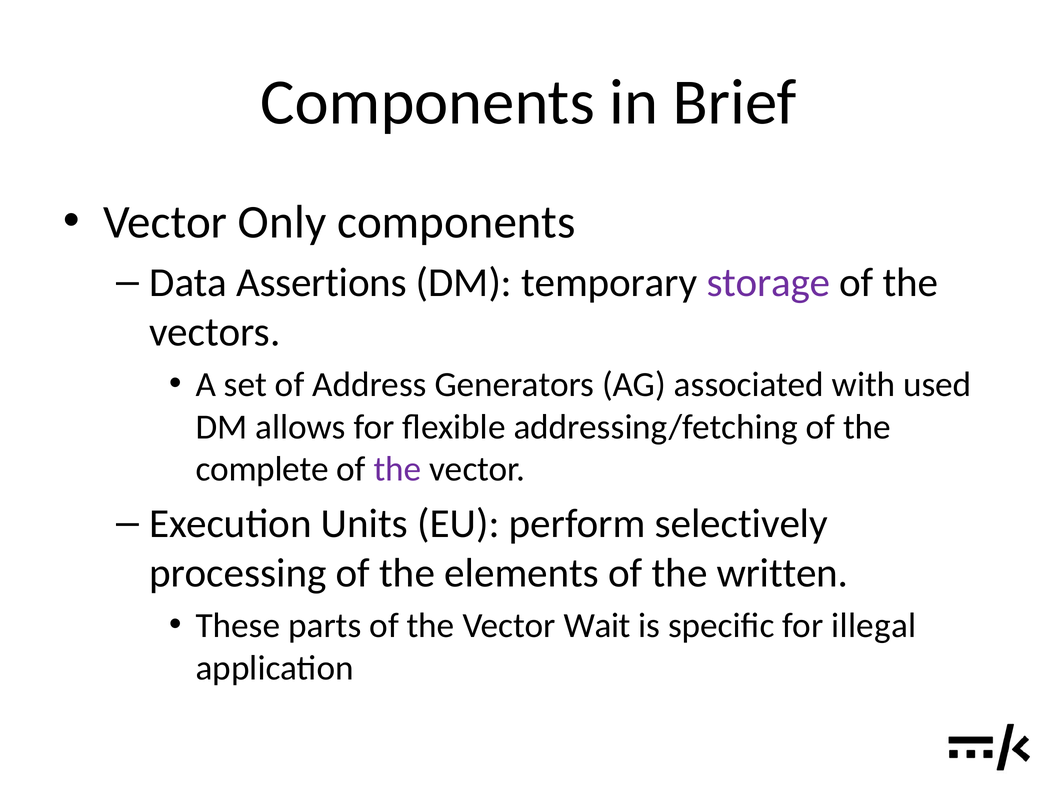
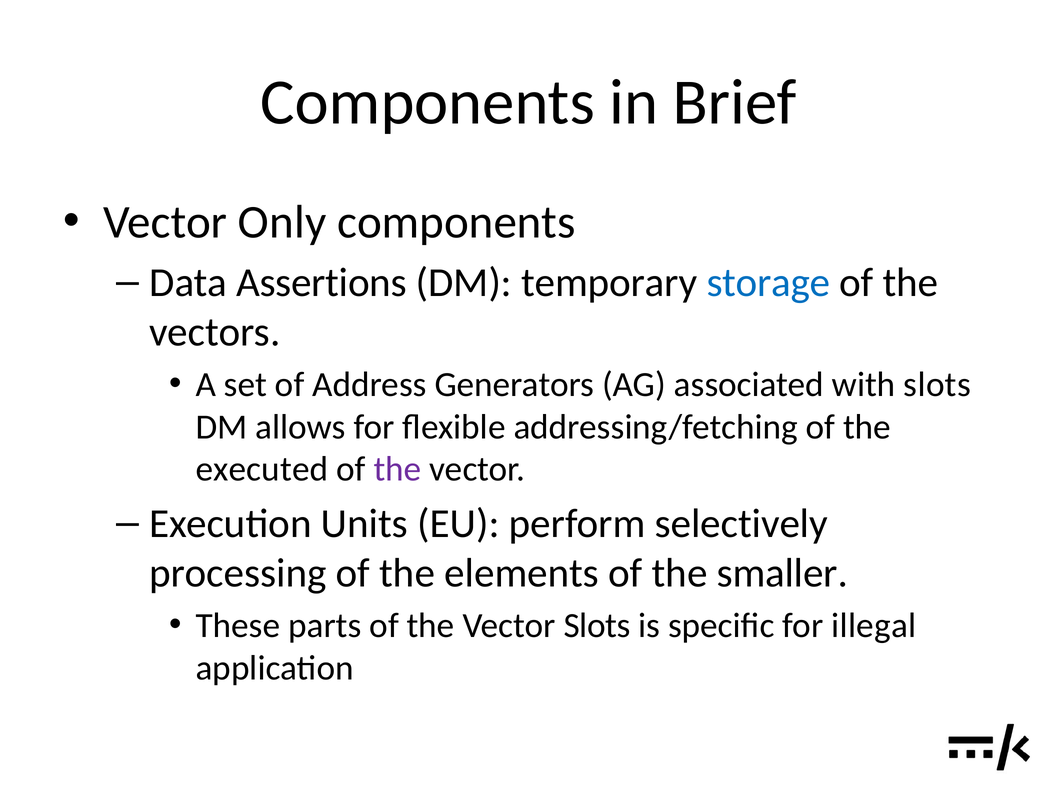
storage colour: purple -> blue (768, 283)
with used: used -> slots (937, 384)
complete: complete -> executed (262, 469)
written: written -> smaller (782, 573)
Vector Wait: Wait -> Slots (597, 625)
